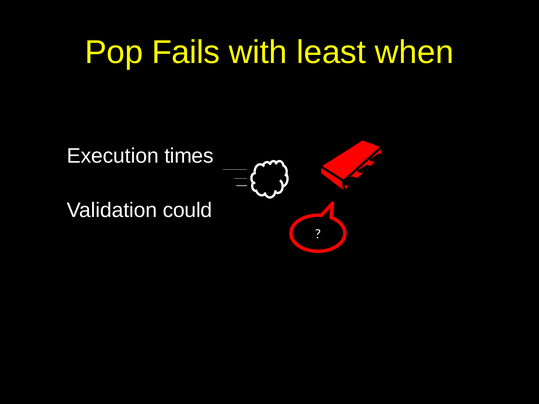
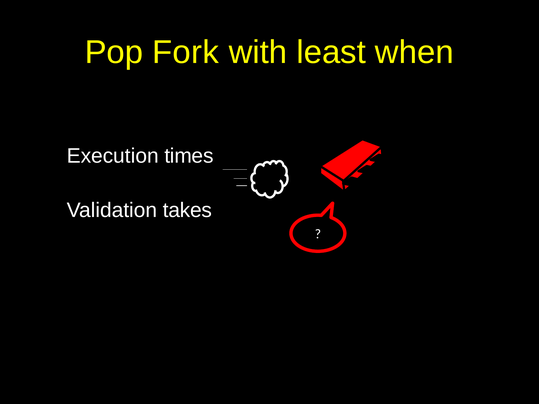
Fails: Fails -> Fork (186, 52)
could: could -> takes (187, 210)
